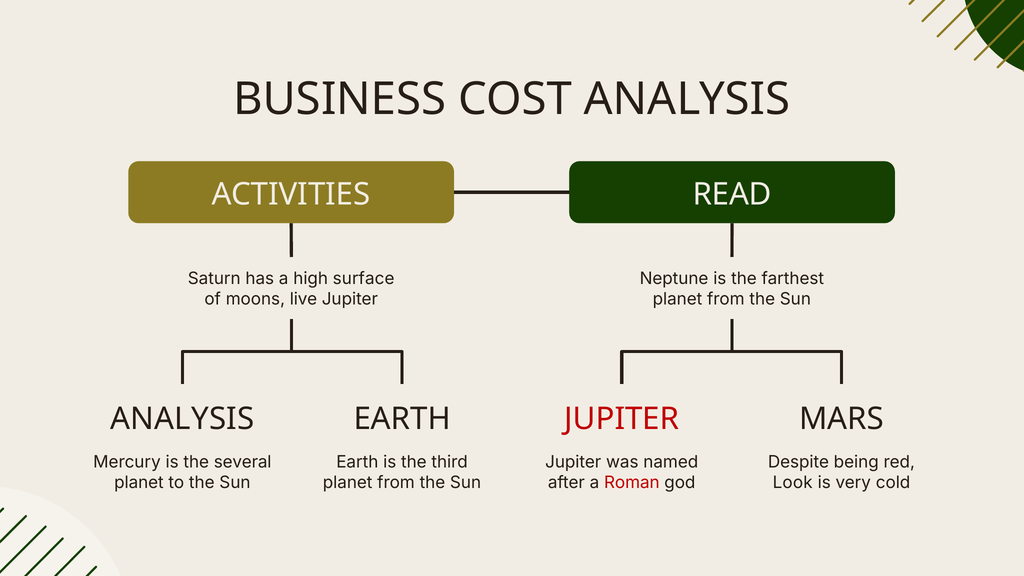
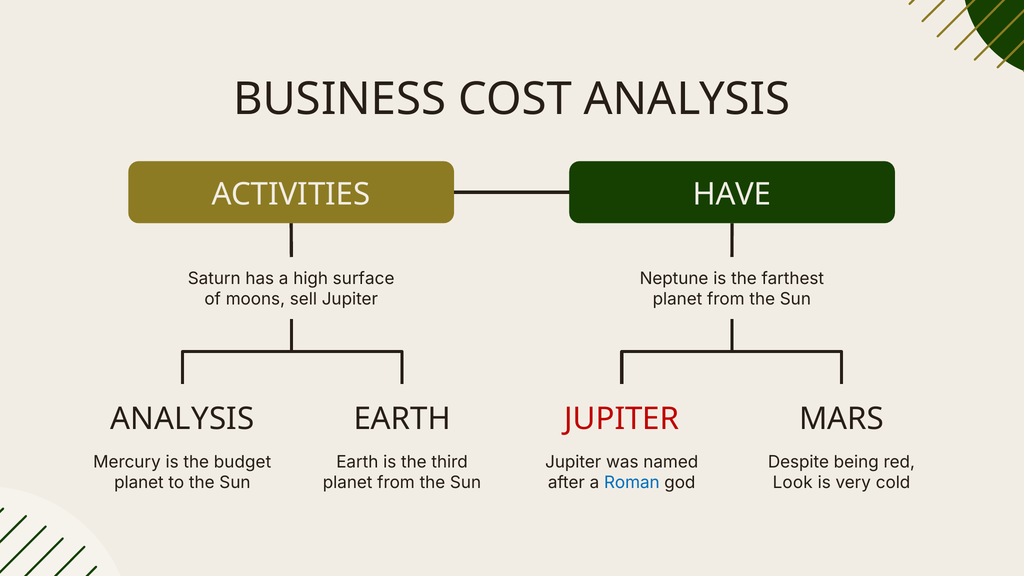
READ: READ -> HAVE (732, 194)
live: live -> sell (303, 299)
several: several -> budget (243, 462)
Roman colour: red -> blue (632, 483)
